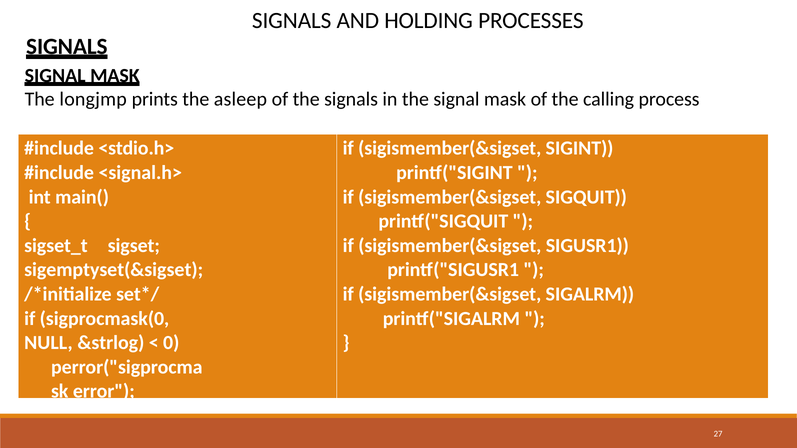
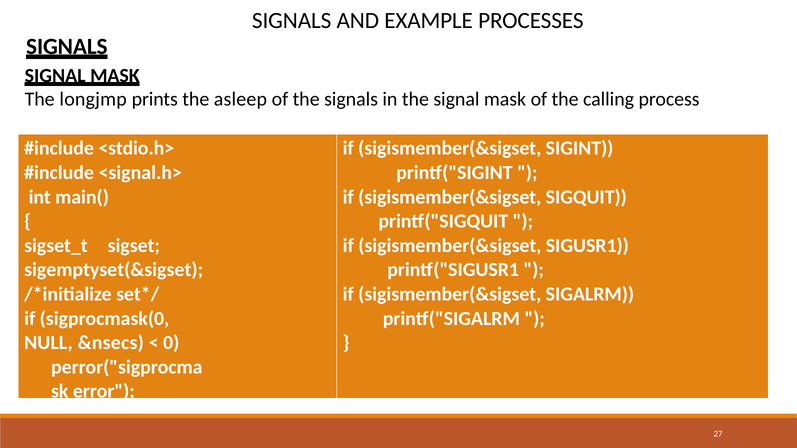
HOLDING: HOLDING -> EXAMPLE (429, 20)
&strlog: &strlog -> &nsecs (111, 343)
